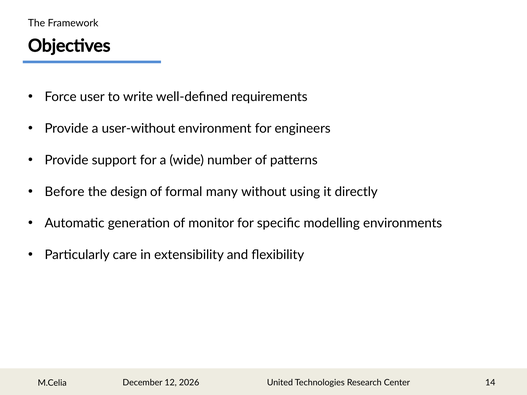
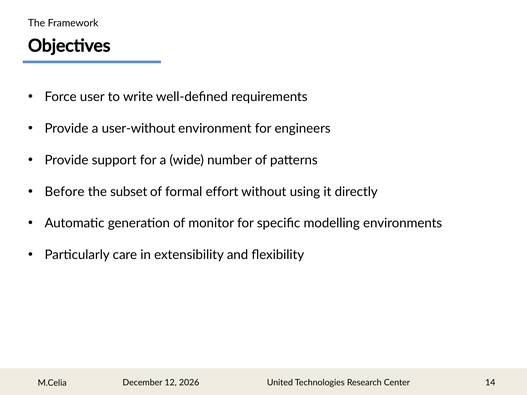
design: design -> subset (129, 192)
many: many -> effort (222, 192)
